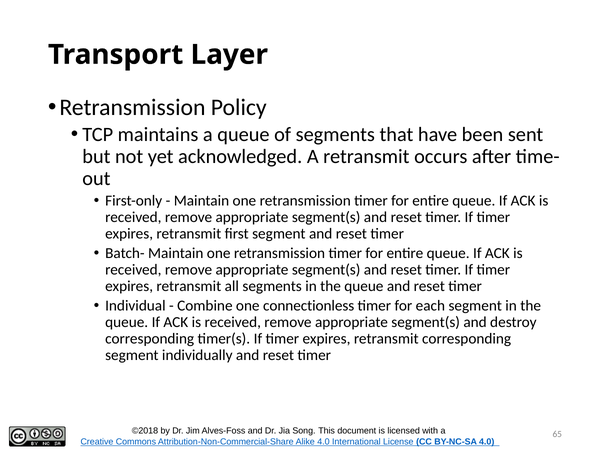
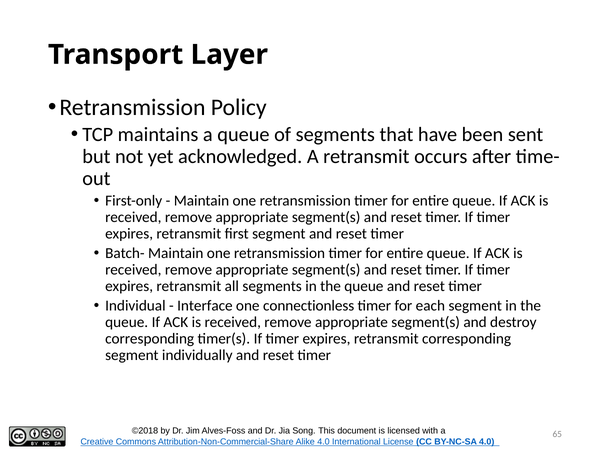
Combine: Combine -> Interface (205, 306)
